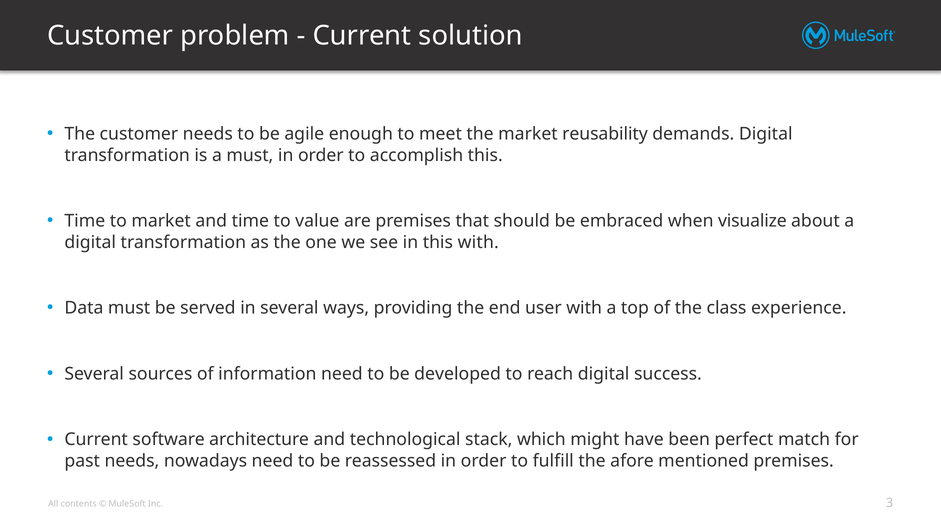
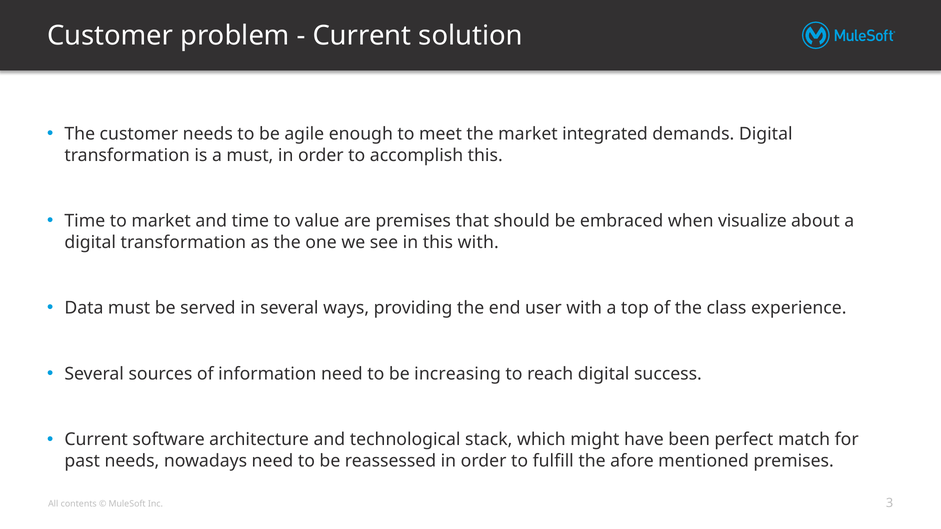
reusability: reusability -> integrated (605, 134)
developed: developed -> increasing (458, 374)
